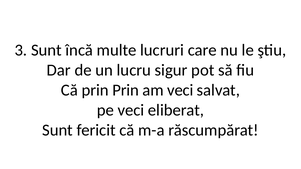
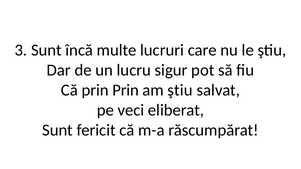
am veci: veci -> ştiu (180, 90)
